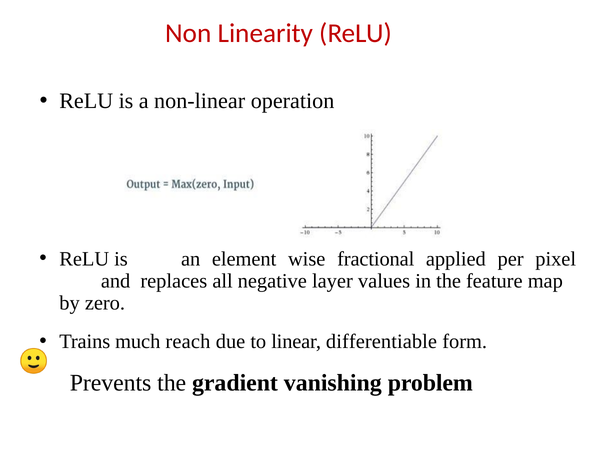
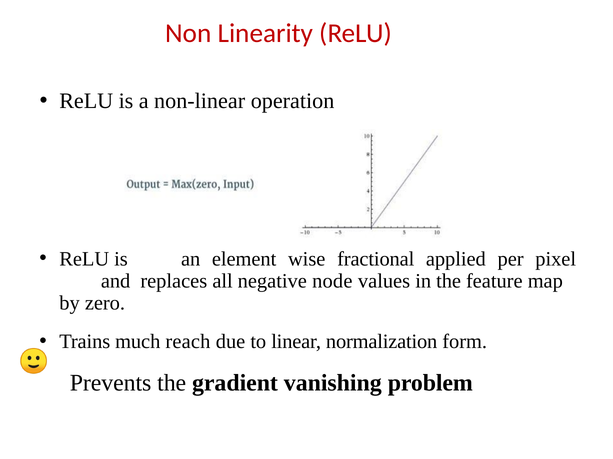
layer: layer -> node (332, 281)
differentiable: differentiable -> normalization (382, 342)
